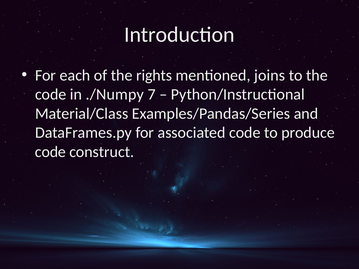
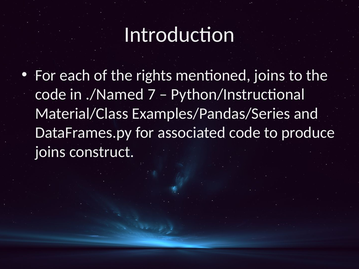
./Numpy: ./Numpy -> ./Named (115, 94)
code: code -> joins (50, 152)
